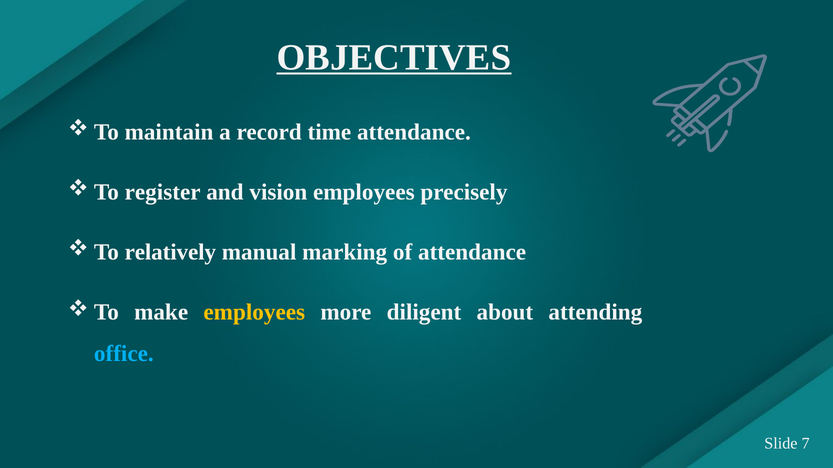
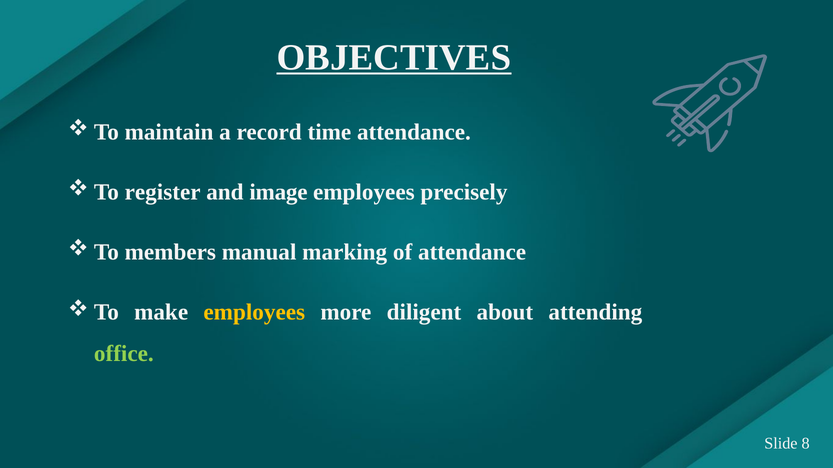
vision: vision -> image (278, 192)
relatively: relatively -> members (170, 252)
office colour: light blue -> light green (124, 354)
7: 7 -> 8 (806, 444)
